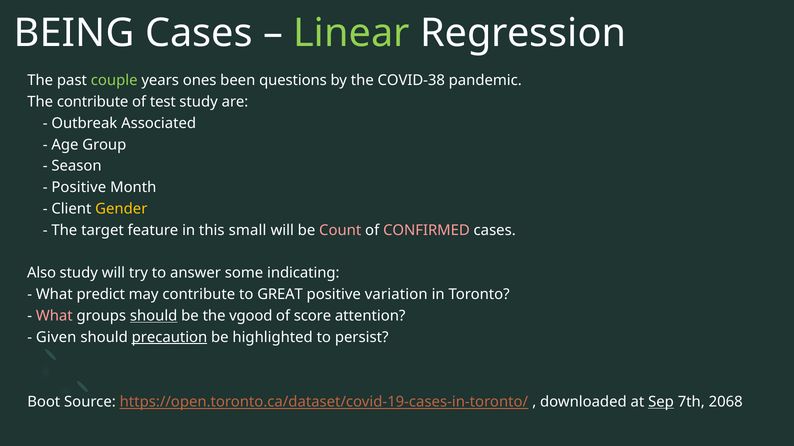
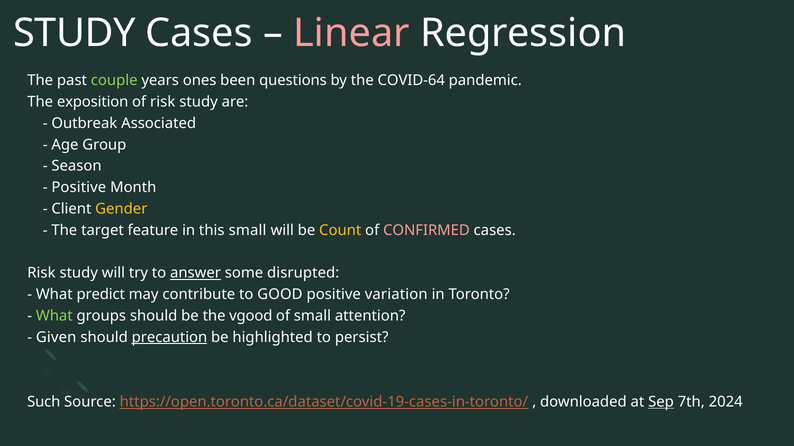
BEING: BEING -> STUDY (74, 33)
Linear colour: light green -> pink (351, 33)
COVID-38: COVID-38 -> COVID-64 (411, 81)
The contribute: contribute -> exposition (93, 102)
of test: test -> risk (163, 102)
Count colour: pink -> yellow (340, 231)
Also: Also -> Risk (41, 273)
answer underline: none -> present (196, 273)
indicating: indicating -> disrupted (303, 273)
GREAT: GREAT -> GOOD (280, 295)
What colour: pink -> light green (54, 316)
should underline: present -> none (154, 316)
of score: score -> small (312, 316)
Boot: Boot -> Such (44, 402)
2068: 2068 -> 2024 (726, 402)
